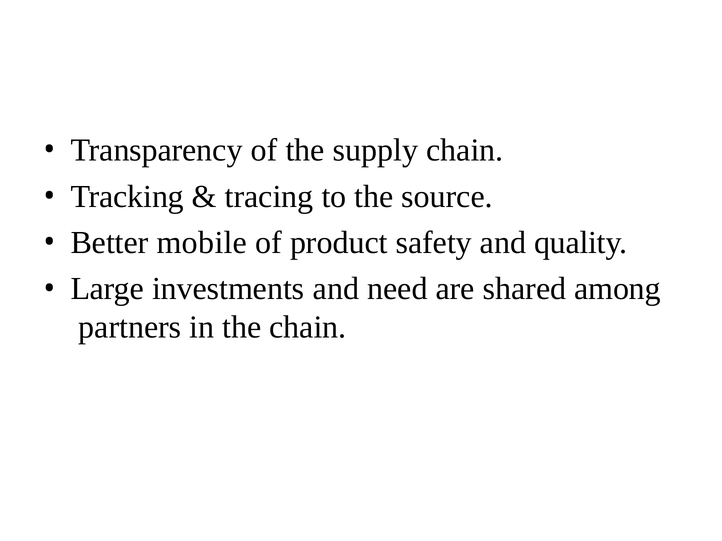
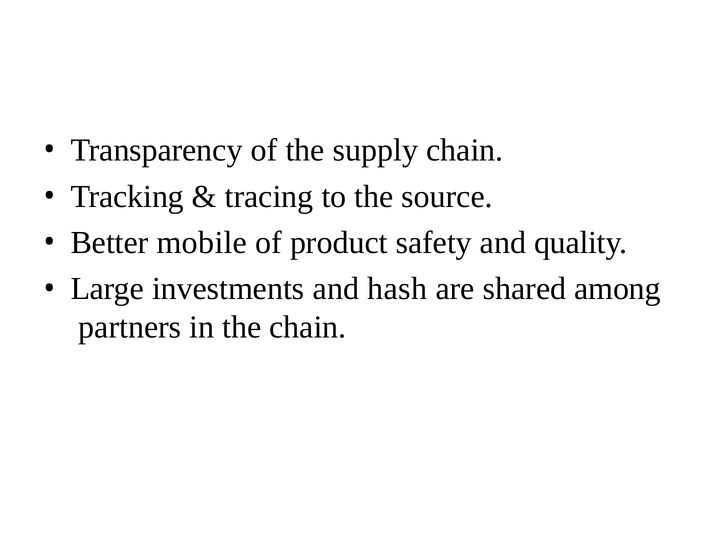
need: need -> hash (397, 289)
